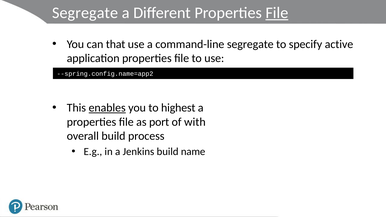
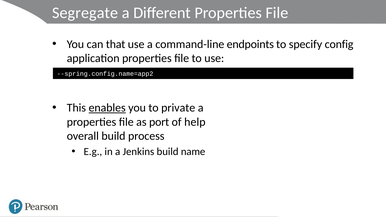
File underline: present -> none (277, 13)
command-line segregate: segregate -> endpoints (250, 44)
active: active -> config (339, 44)
highest: highest -> private (178, 108)
with: with -> help (195, 122)
